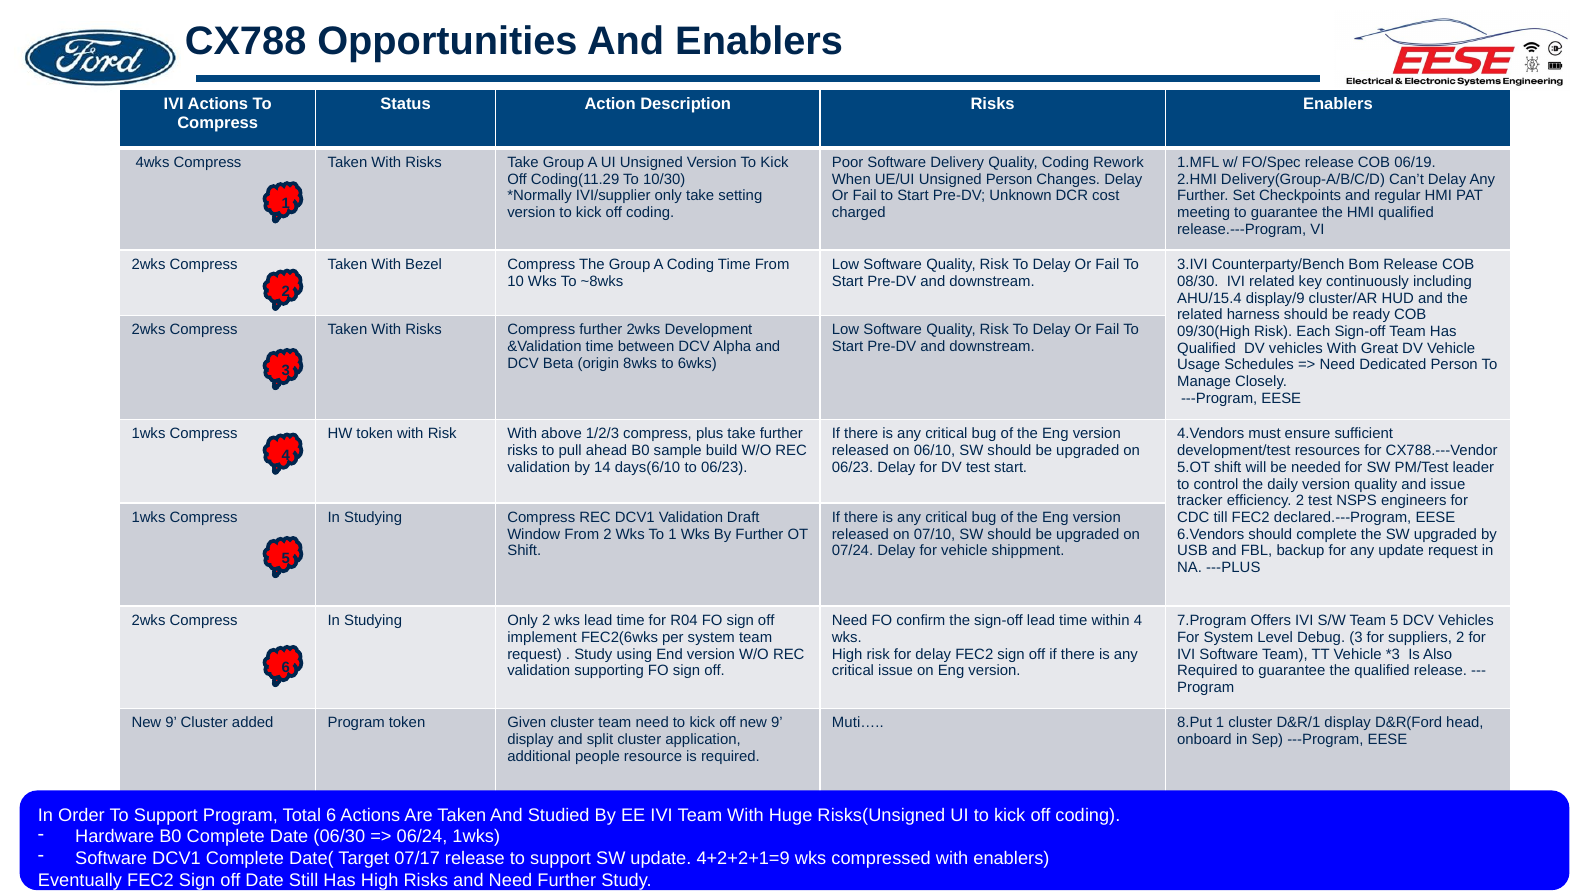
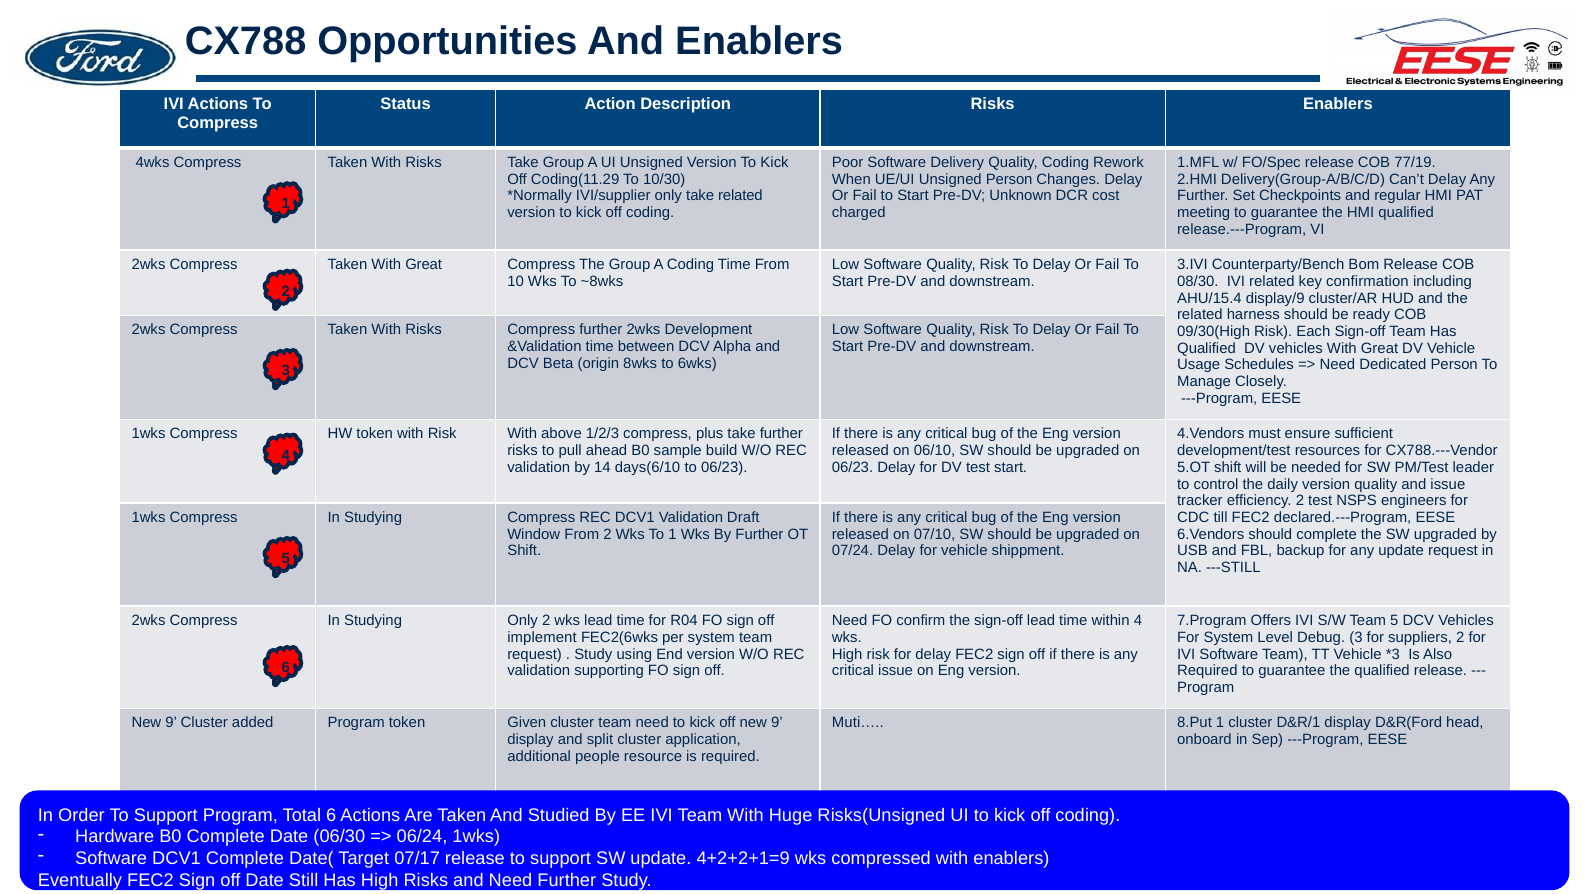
06/19: 06/19 -> 77/19 (1415, 162)
take setting: setting -> related (740, 196)
Taken With Bezel: Bezel -> Great (424, 265)
continuously: continuously -> confirmation (1367, 281)
---PLUS: ---PLUS -> ---STILL (1233, 567)
